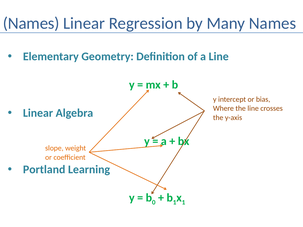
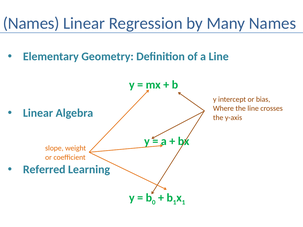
Portland: Portland -> Referred (44, 170)
